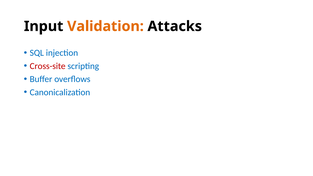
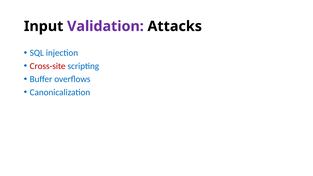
Validation colour: orange -> purple (105, 26)
